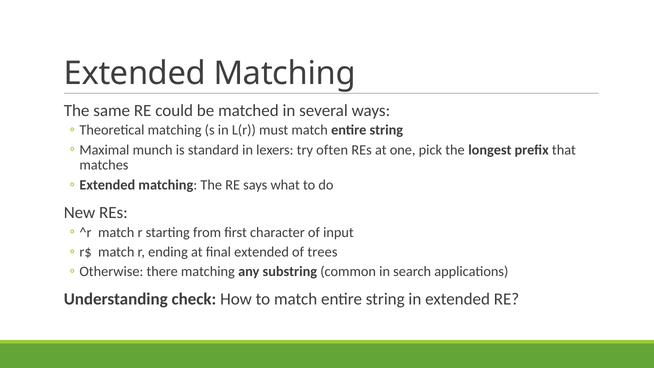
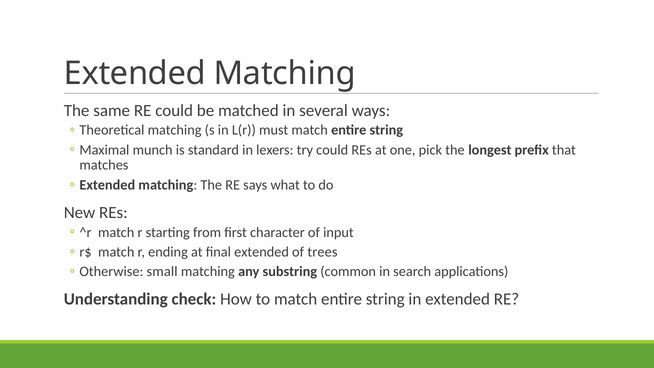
try often: often -> could (332, 150)
there: there -> small (162, 271)
